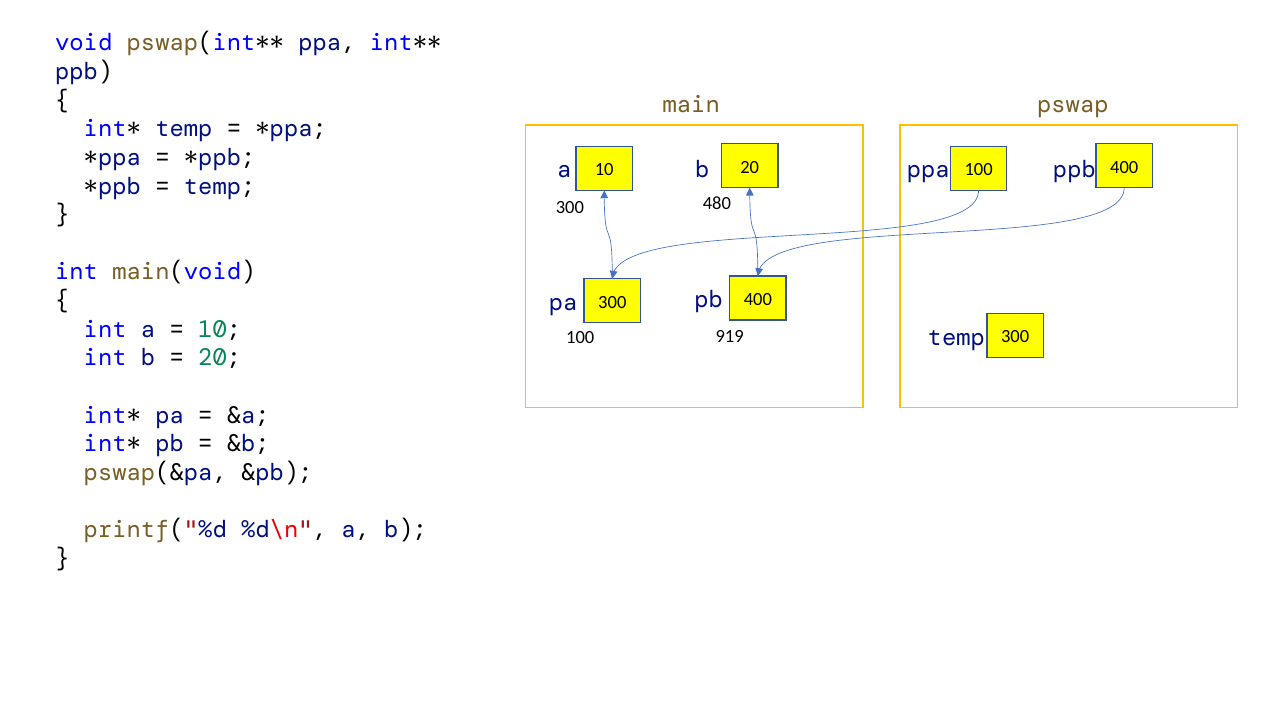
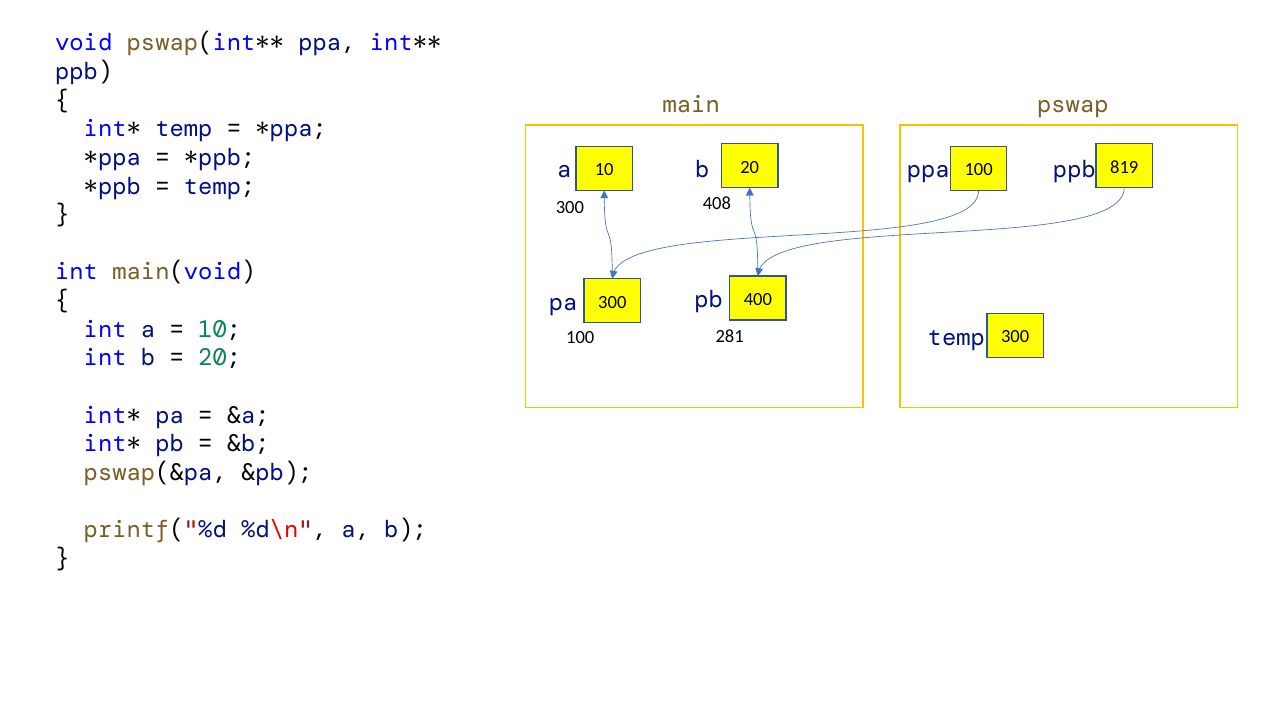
ppa 400: 400 -> 819 (1124, 167)
480: 480 -> 408 (717, 204)
919: 919 -> 281 (730, 336)
